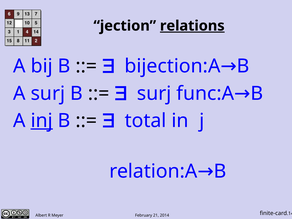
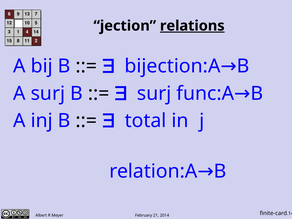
inj underline: present -> none (42, 121)
